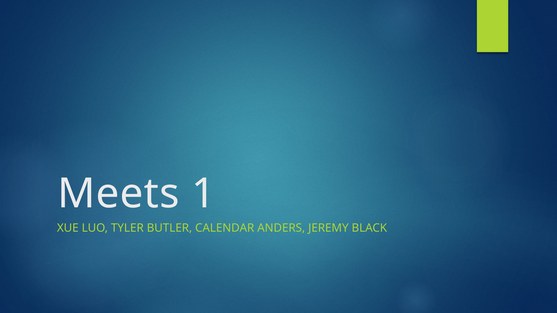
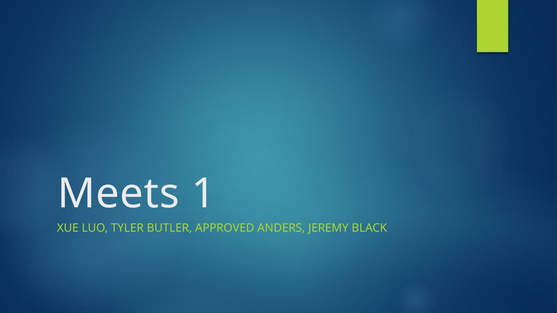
CALENDAR: CALENDAR -> APPROVED (225, 228)
